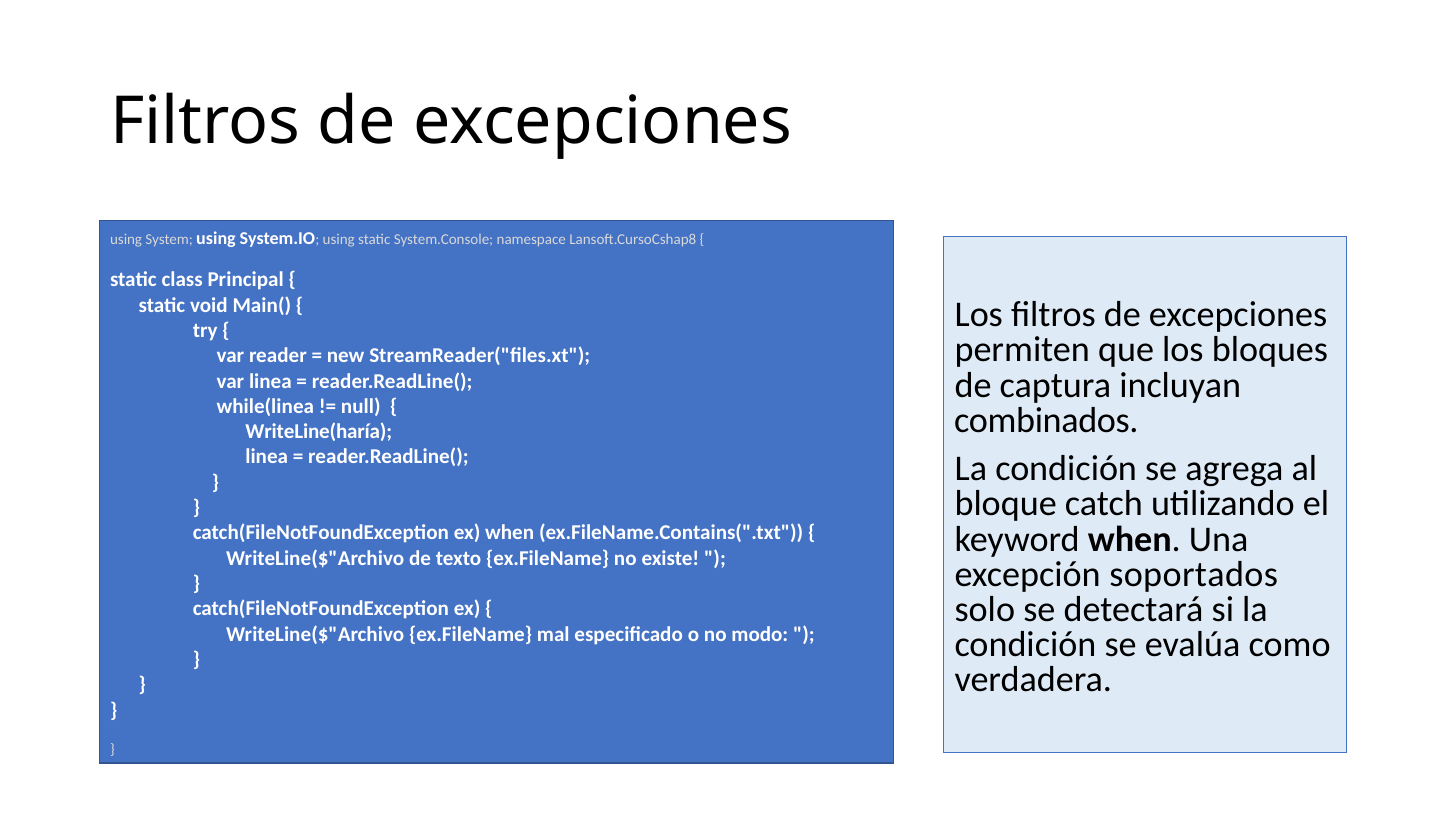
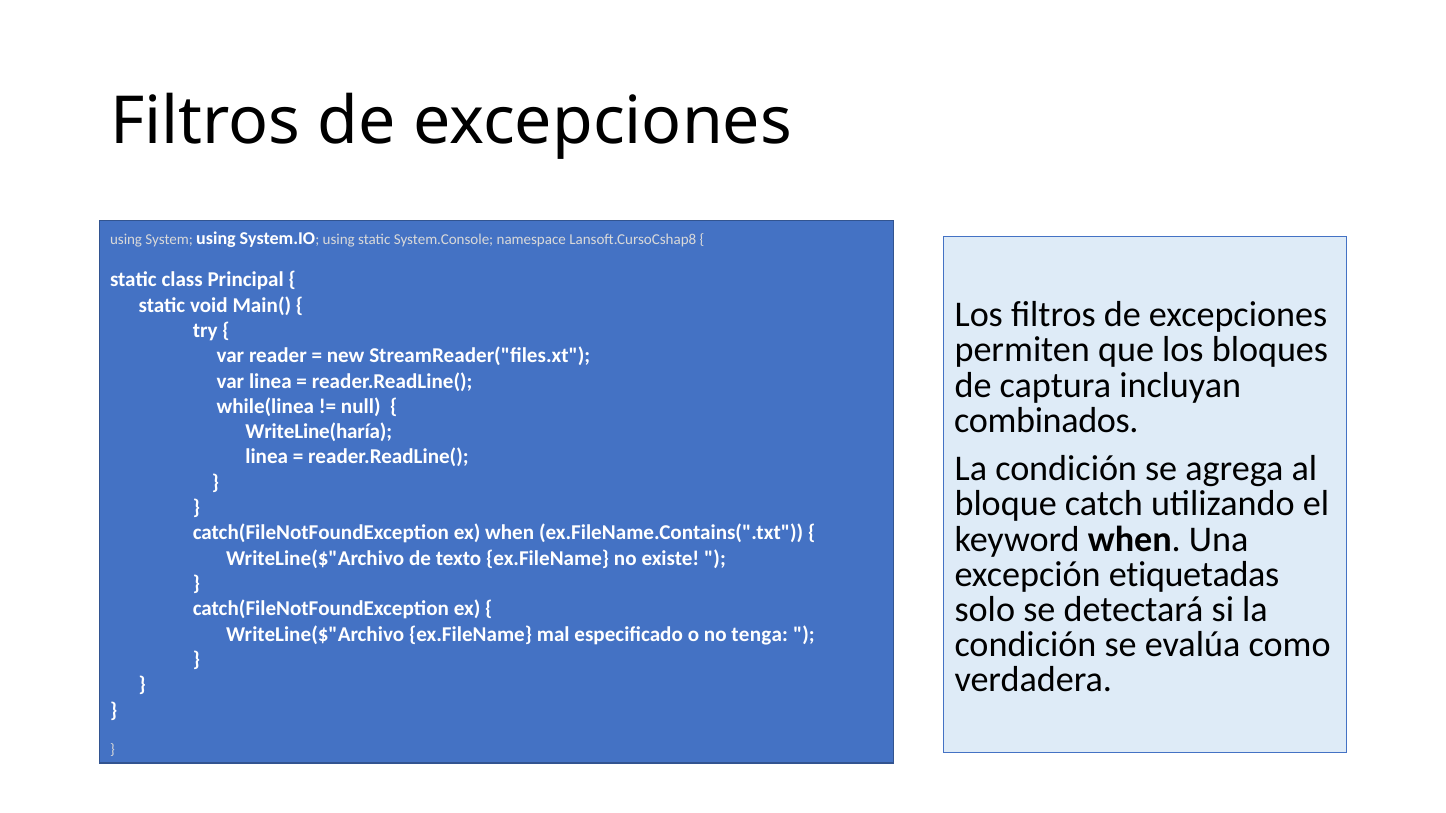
soportados: soportados -> etiquetadas (1194, 575)
modo: modo -> tenga (760, 634)
